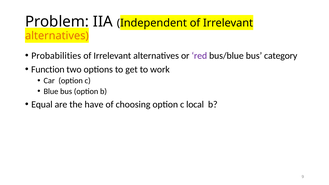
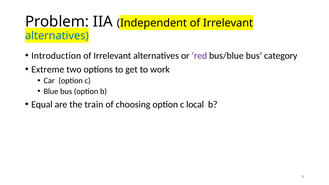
alternatives colour: orange -> blue (57, 36)
Probabilities: Probabilities -> Introduction (56, 56)
Function: Function -> Extreme (48, 69)
have: have -> train (94, 104)
